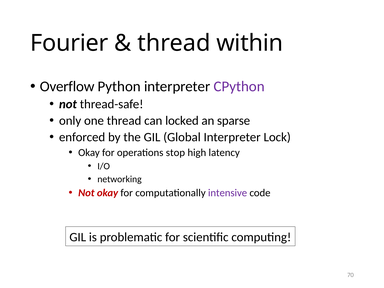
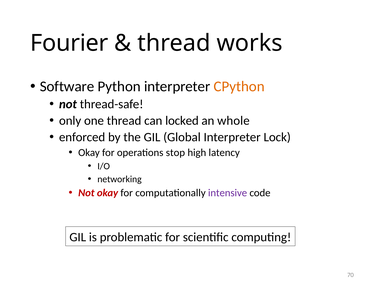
within: within -> works (250, 43)
Overflow: Overflow -> Software (67, 87)
CPython colour: purple -> orange (239, 87)
sparse: sparse -> whole (233, 121)
